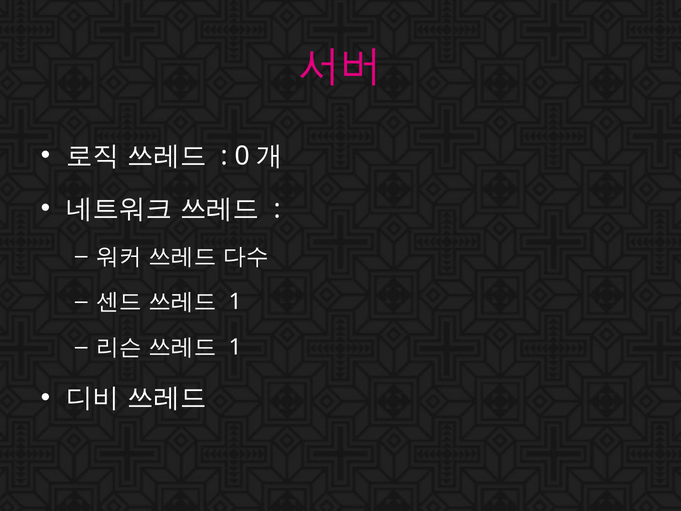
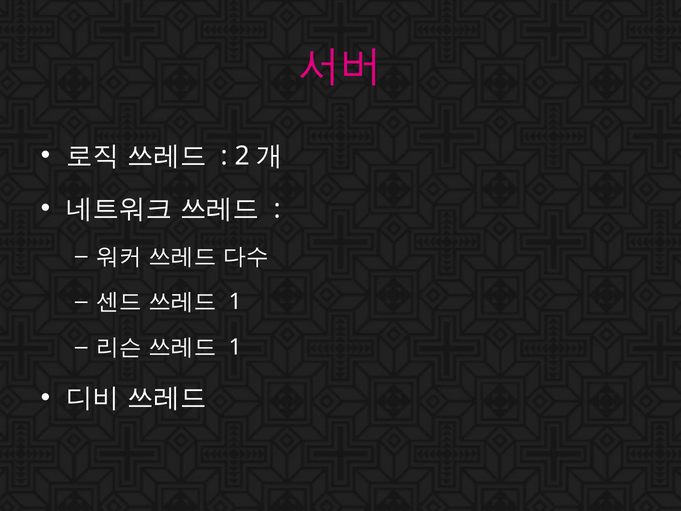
0: 0 -> 2 (242, 156)
